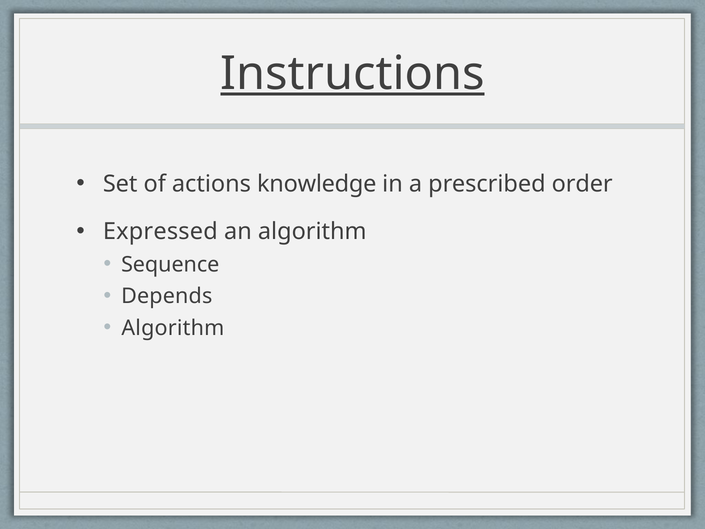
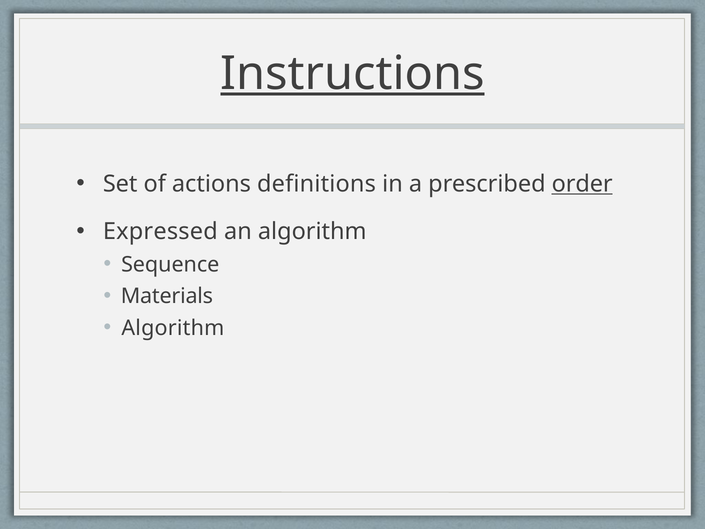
knowledge: knowledge -> definitions (317, 184)
order underline: none -> present (582, 184)
Depends: Depends -> Materials (167, 296)
